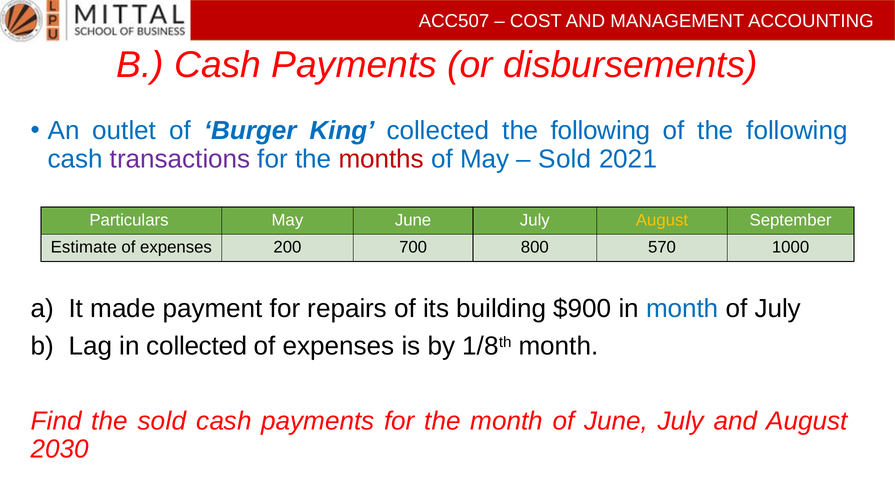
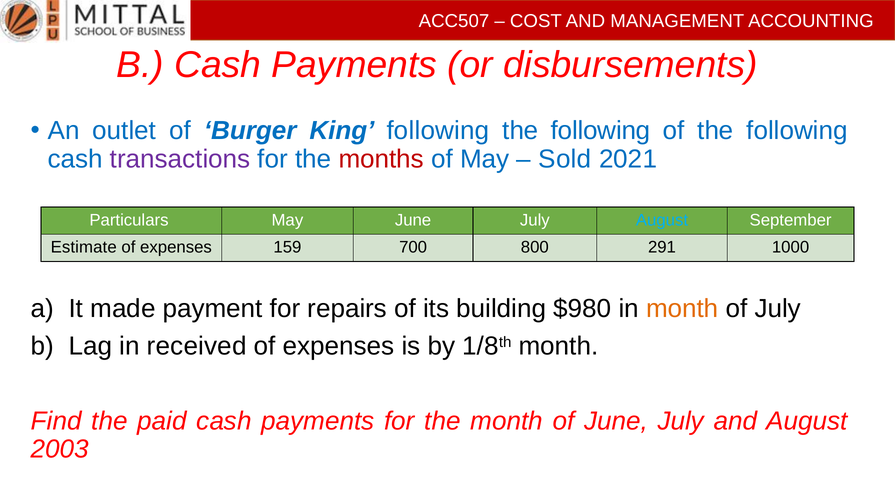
King collected: collected -> following (438, 131)
August colour: yellow -> light blue (662, 220)
200: 200 -> 159 (287, 248)
570: 570 -> 291 (662, 248)
$900: $900 -> $980 (582, 309)
month colour: blue -> orange (682, 309)
in collected: collected -> received (197, 346)
the sold: sold -> paid (162, 421)
2030: 2030 -> 2003 (60, 449)
